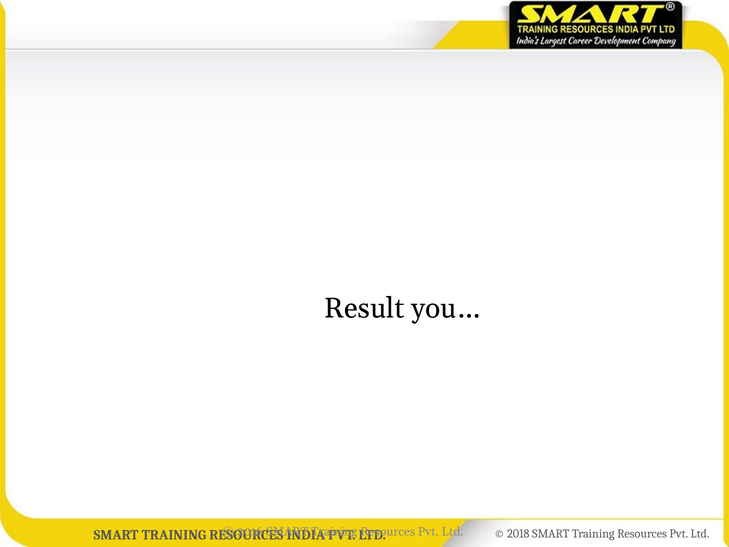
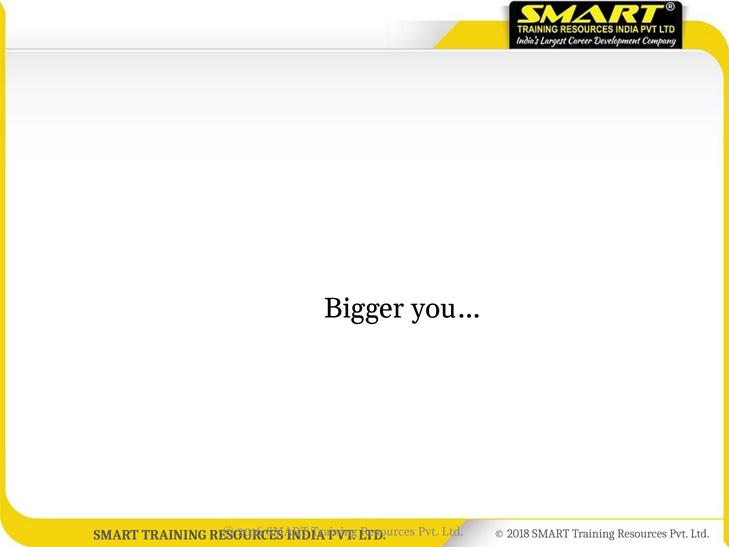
Result: Result -> Bigger (364, 308)
